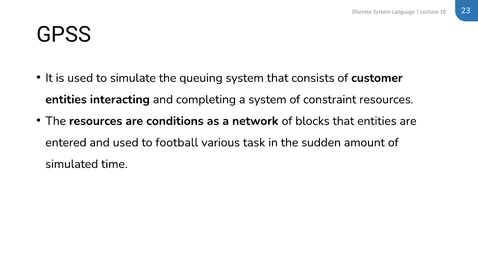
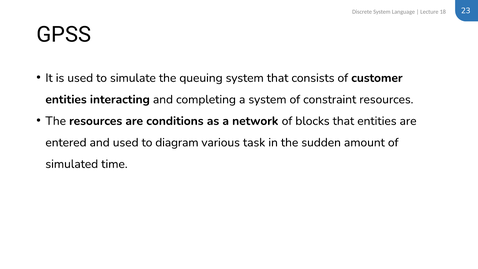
football: football -> diagram (177, 142)
